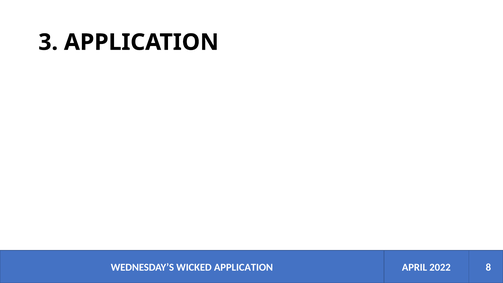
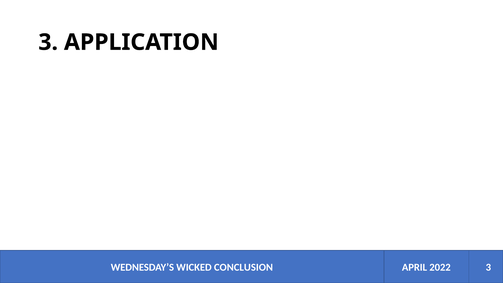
WICKED APPLICATION: APPLICATION -> CONCLUSION (243, 267)
2022 8: 8 -> 3 (488, 267)
